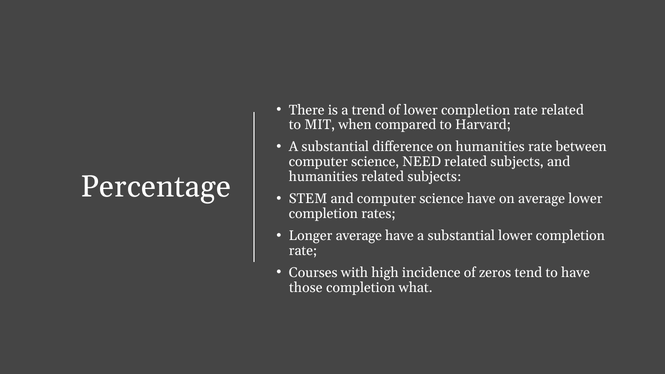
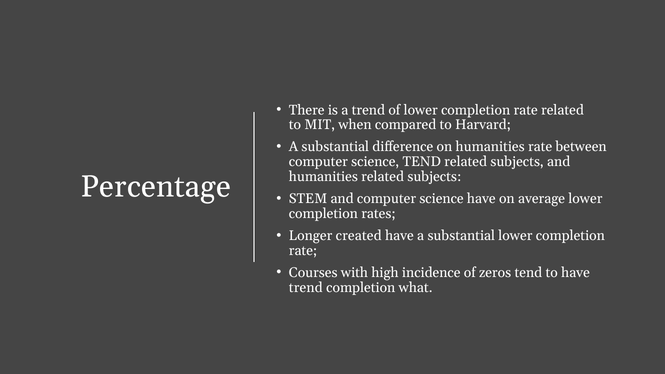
science NEED: NEED -> TEND (422, 162)
Longer average: average -> created (359, 236)
those: those -> trend (306, 288)
